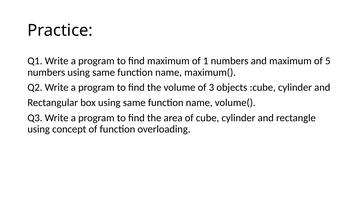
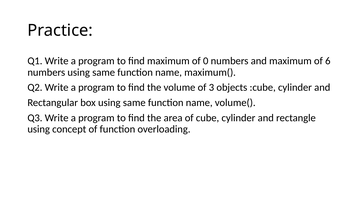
1: 1 -> 0 (206, 61)
5: 5 -> 6 (328, 61)
